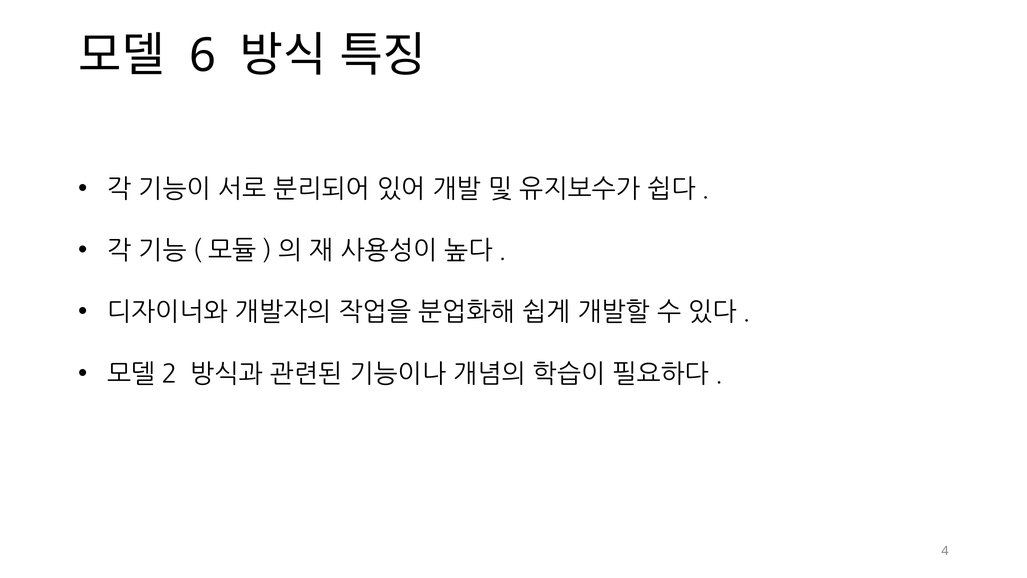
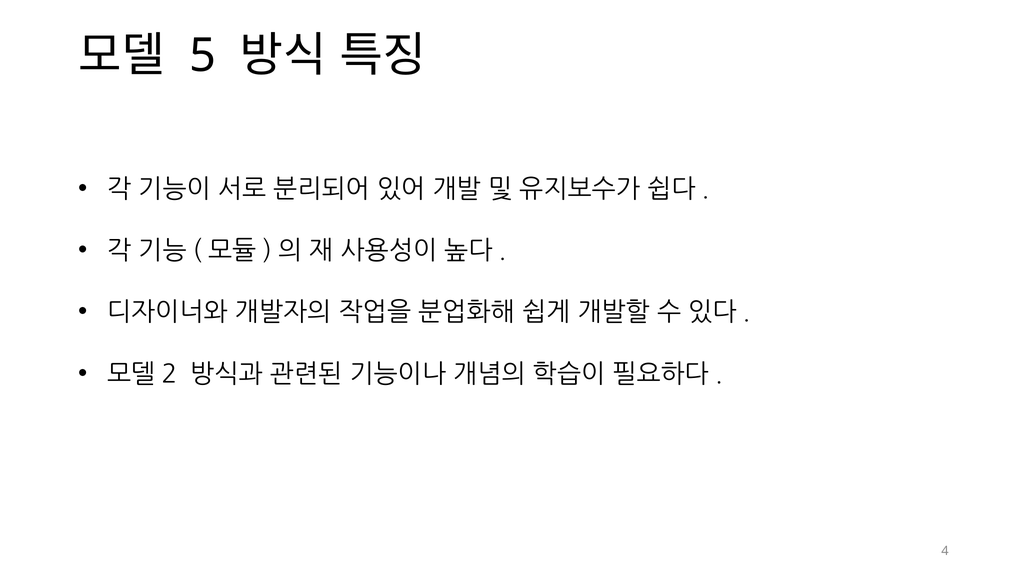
6: 6 -> 5 (203, 56)
